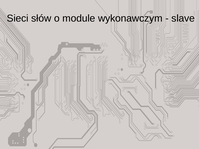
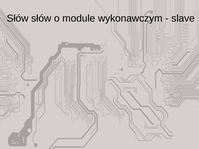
Sieci: Sieci -> Słów (18, 18)
